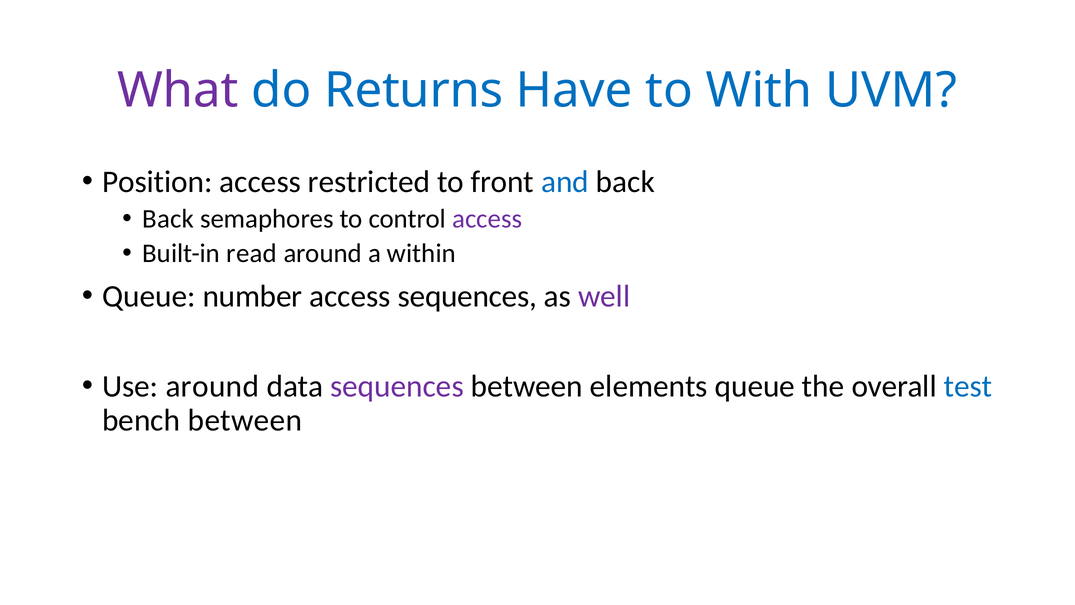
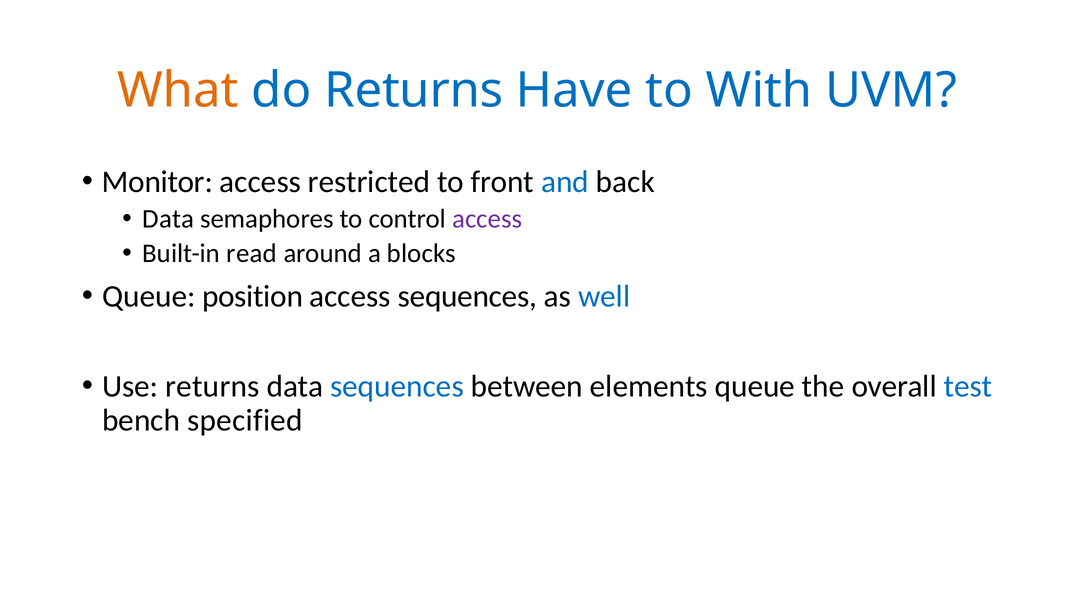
What colour: purple -> orange (178, 90)
Position: Position -> Monitor (157, 182)
Back: Back -> Data (168, 219)
within: within -> blocks (421, 253)
number: number -> position (253, 296)
well colour: purple -> blue (604, 296)
Use around: around -> returns (212, 386)
sequences colour: purple -> blue (397, 386)
bench between: between -> specified (245, 420)
